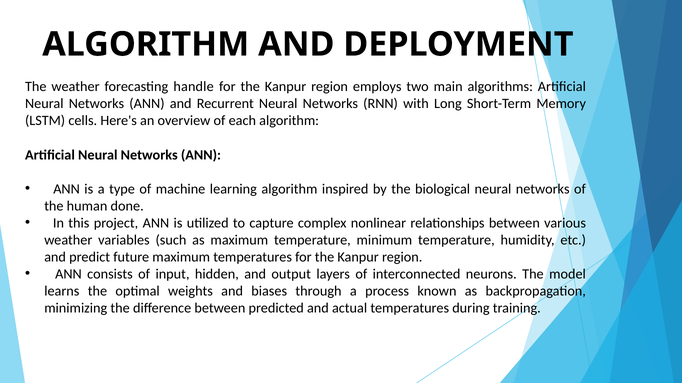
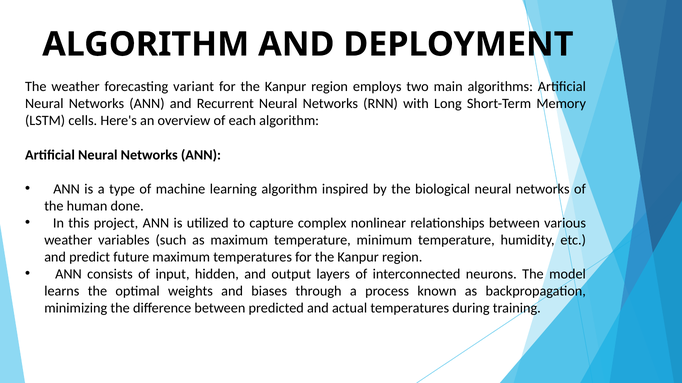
handle: handle -> variant (194, 87)
